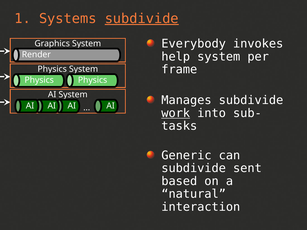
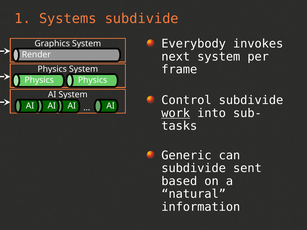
subdivide underline: present -> none (142, 19)
help: help -> next (176, 57)
Manages: Manages -> Control (186, 100)
interaction: interaction -> information (201, 207)
